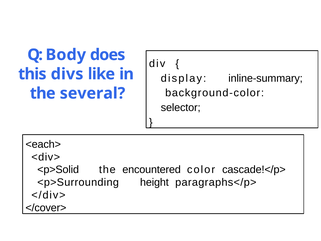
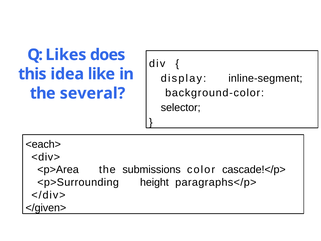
Body: Body -> Likes (66, 55)
divs: divs -> idea (67, 74)
inline-summary: inline-summary -> inline-segment (265, 78)
<p>Solid: <p>Solid -> <p>Area (58, 170)
encountered: encountered -> submissions (152, 170)
</cover>: </cover> -> </given> (46, 208)
